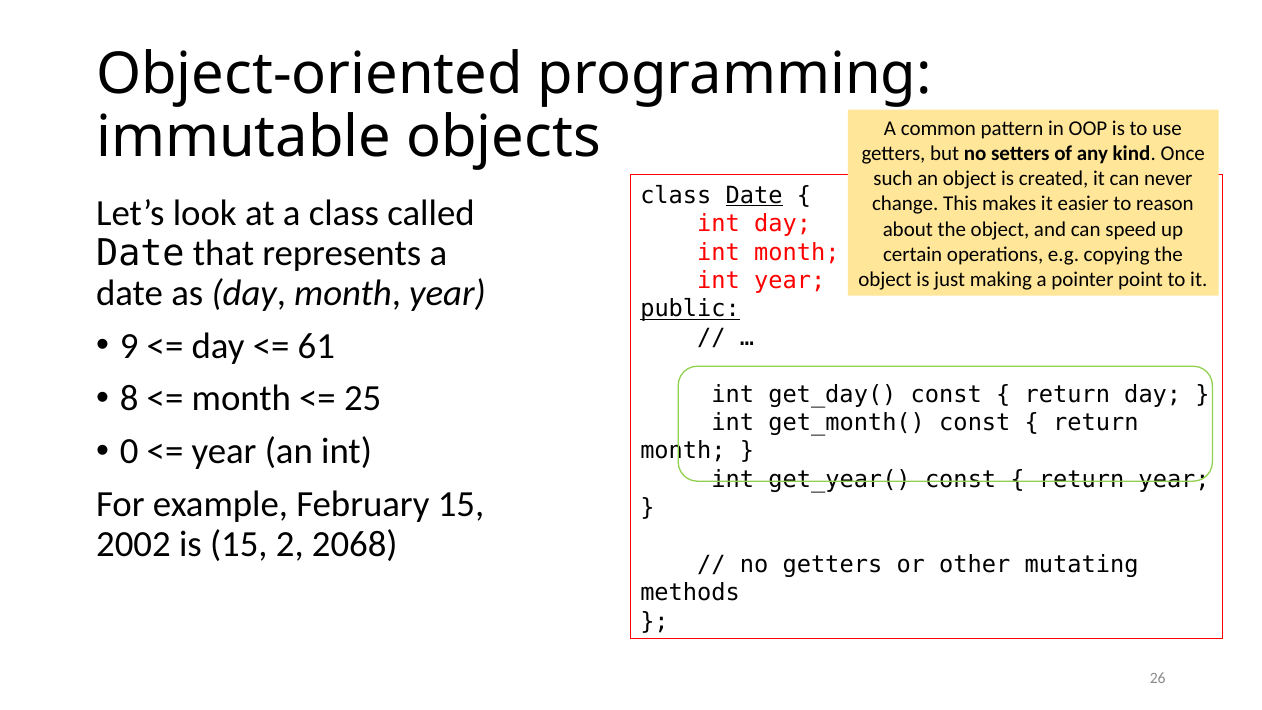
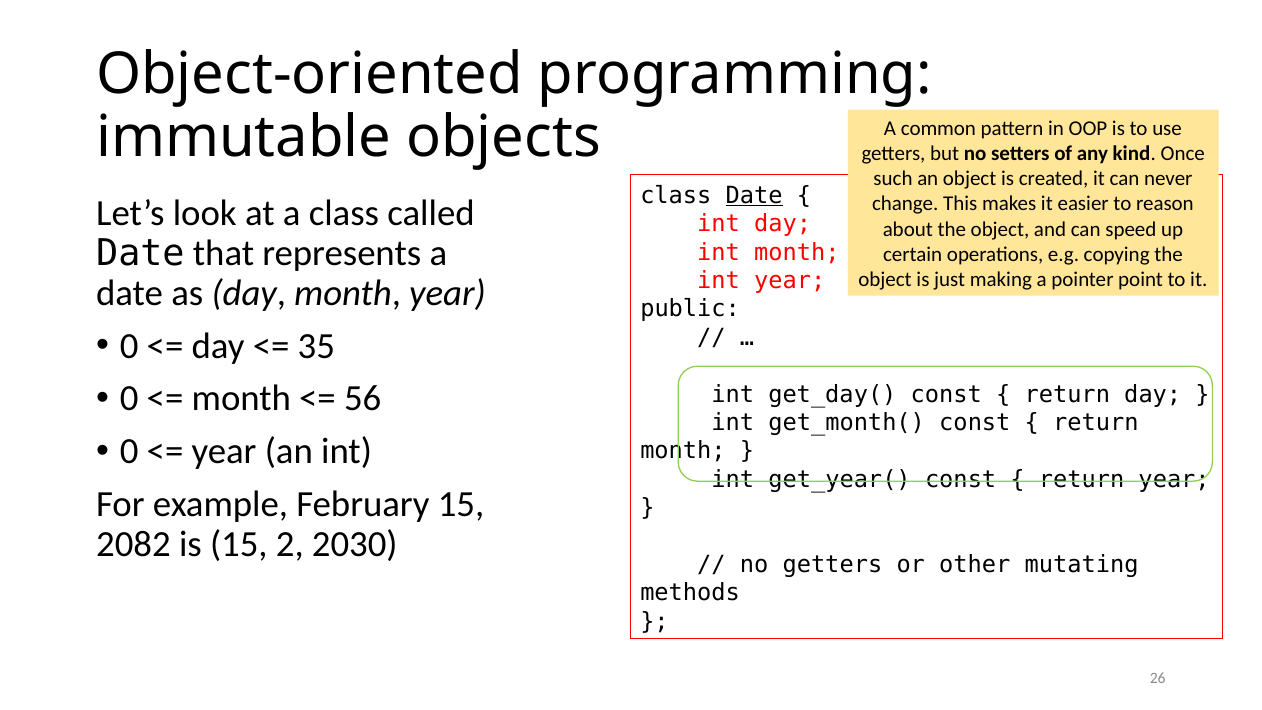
public underline: present -> none (690, 309)
9: 9 -> 0 (129, 346)
61: 61 -> 35 (316, 346)
8: 8 -> 0 (129, 399)
25: 25 -> 56 (363, 399)
2002: 2002 -> 2082 (133, 544)
2068: 2068 -> 2030 (355, 544)
